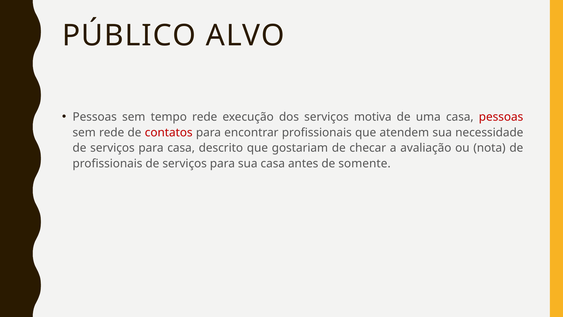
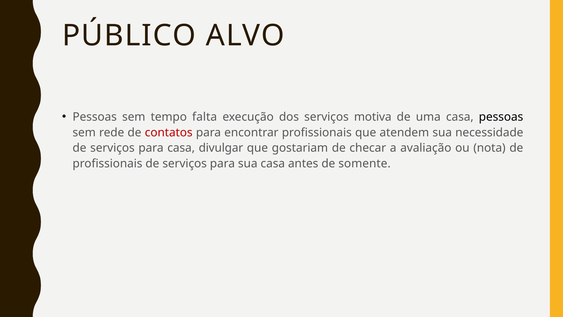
tempo rede: rede -> falta (205, 117)
pessoas colour: red -> black (501, 117)
descrito: descrito -> divulgar (221, 148)
